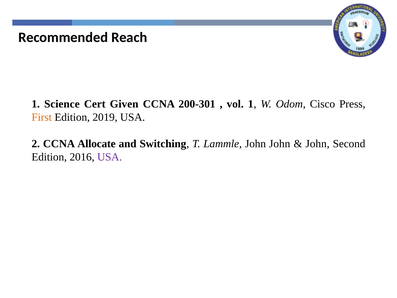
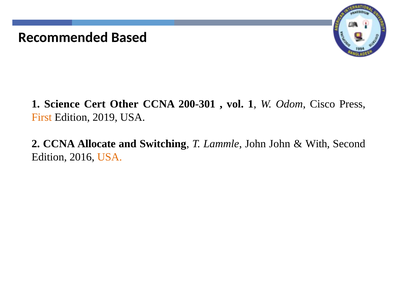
Reach: Reach -> Based (129, 37)
Given: Given -> Other (124, 104)
John: John -> With (318, 143)
USA colour: purple -> orange (110, 157)
